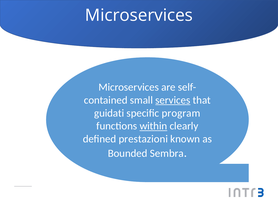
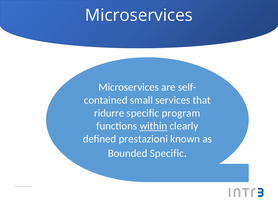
services underline: present -> none (173, 100)
guidati: guidati -> ridurre (109, 113)
Bounded Sembra: Sembra -> Specific (167, 154)
